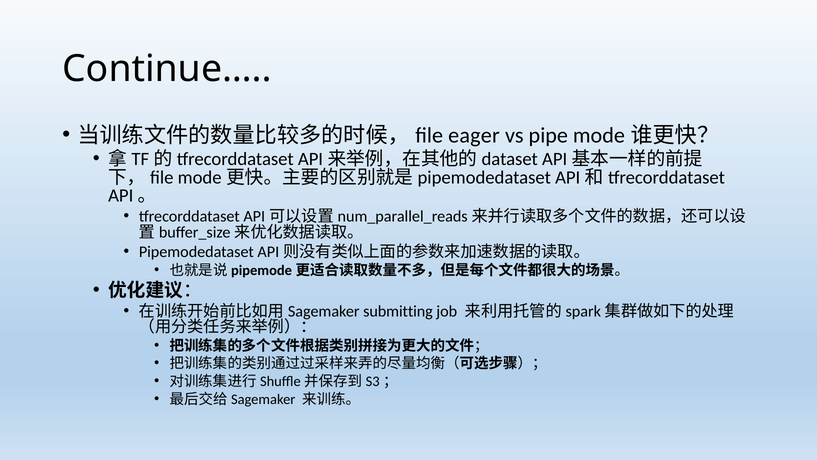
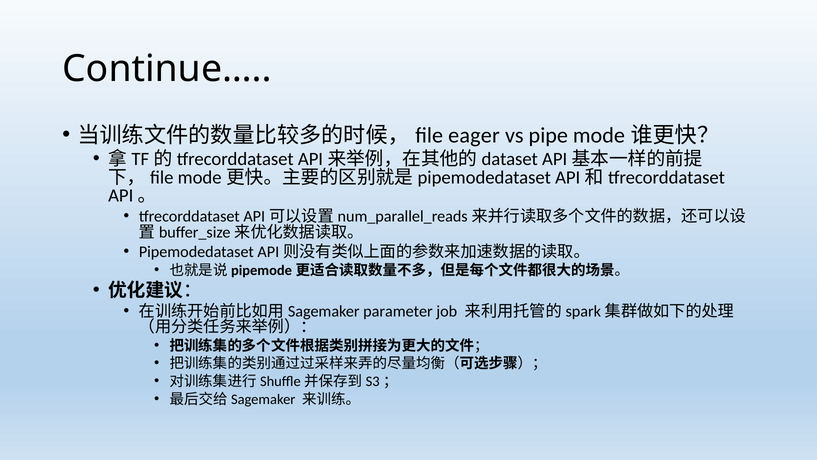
submitting: submitting -> parameter (398, 311)
